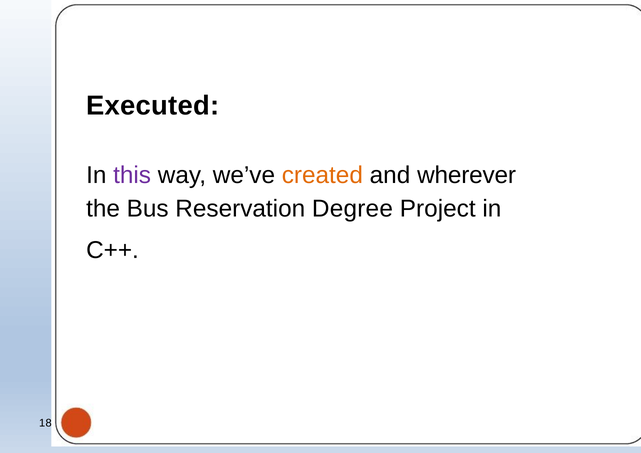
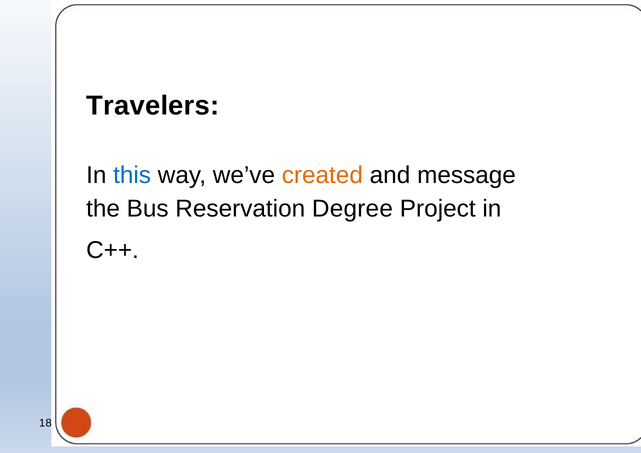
Executed: Executed -> Travelers (153, 106)
this colour: purple -> blue (132, 175)
wherever: wherever -> message (466, 175)
